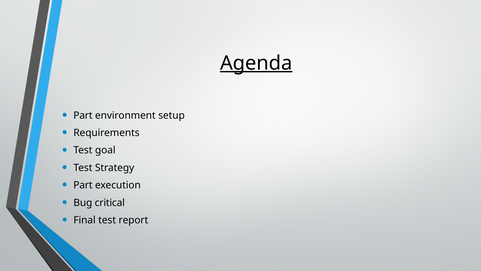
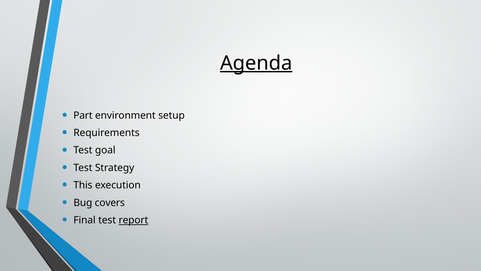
Part: Part -> This (83, 185)
critical: critical -> covers (110, 202)
report underline: none -> present (133, 220)
